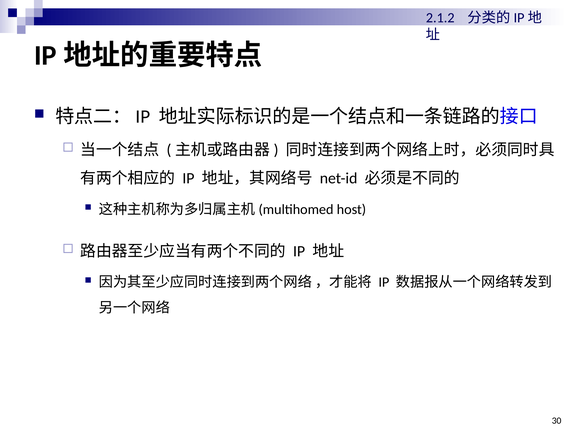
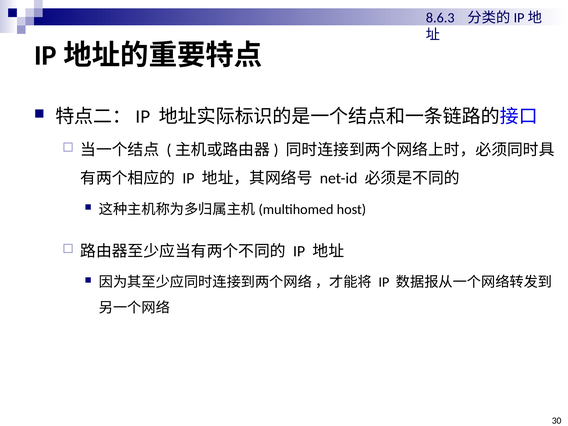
2.1.2: 2.1.2 -> 8.6.3 (440, 18)
